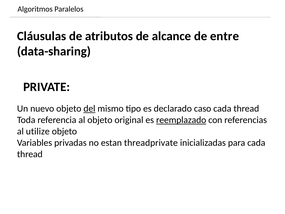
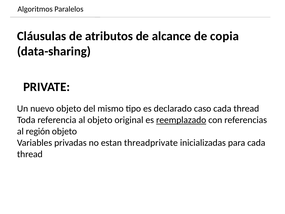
entre: entre -> copia (225, 36)
del underline: present -> none (89, 108)
utilize: utilize -> región (38, 131)
